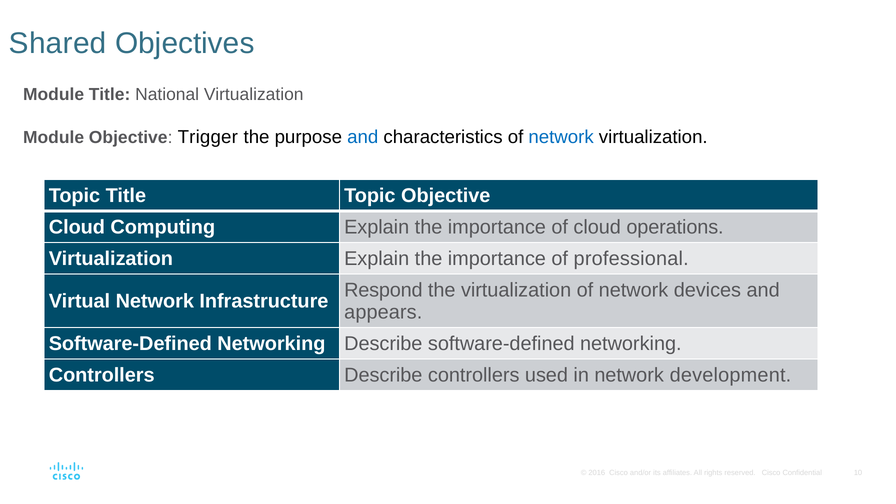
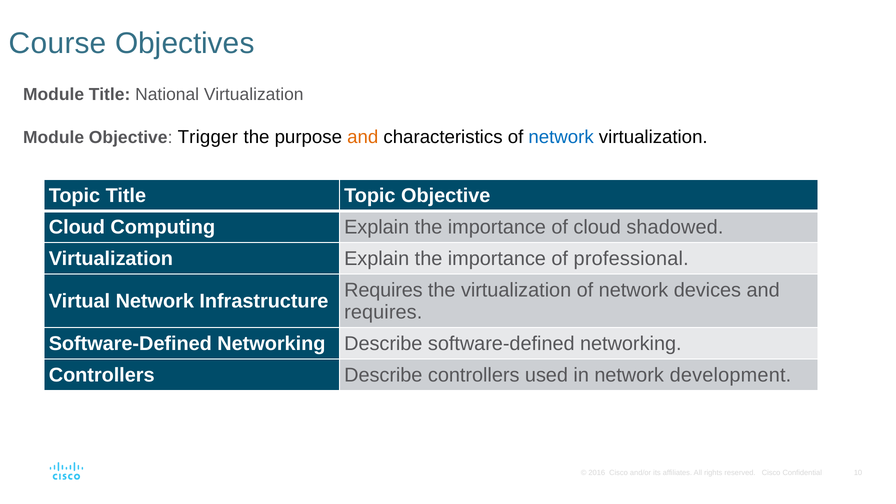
Shared: Shared -> Course (58, 43)
and colour: blue -> orange (363, 137)
operations: operations -> shadowed (675, 227)
Respond: Respond -> Requires (383, 290)
appears: appears -> requires (383, 312)
